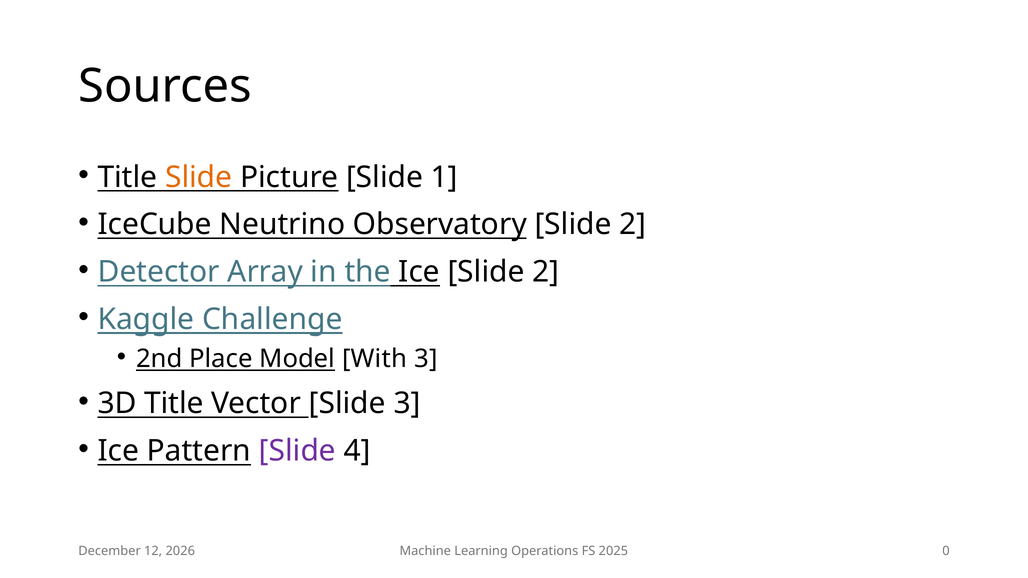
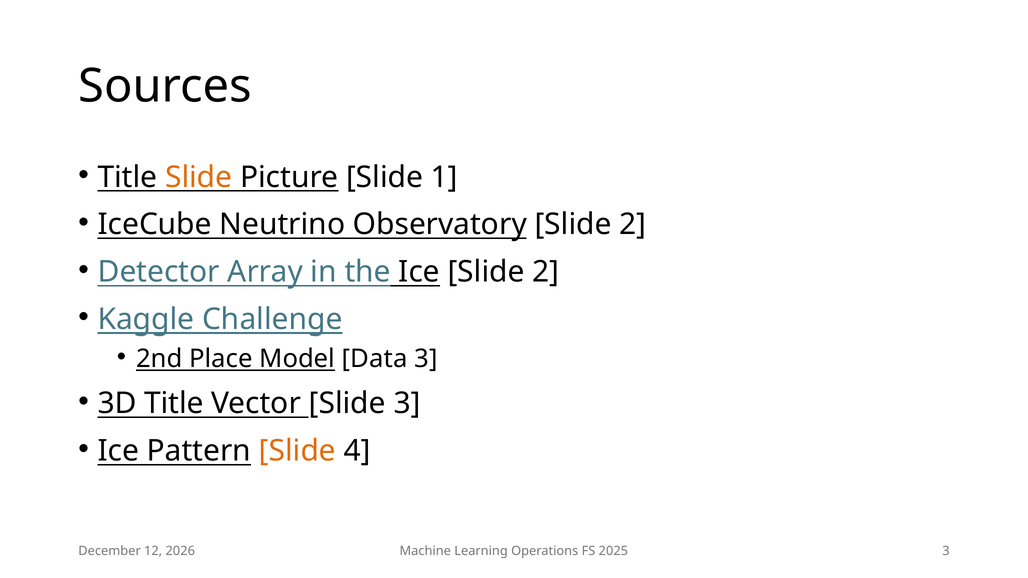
With: With -> Data (375, 359)
Slide colour: purple -> orange (297, 451)
2025 0: 0 -> 3 (946, 551)
